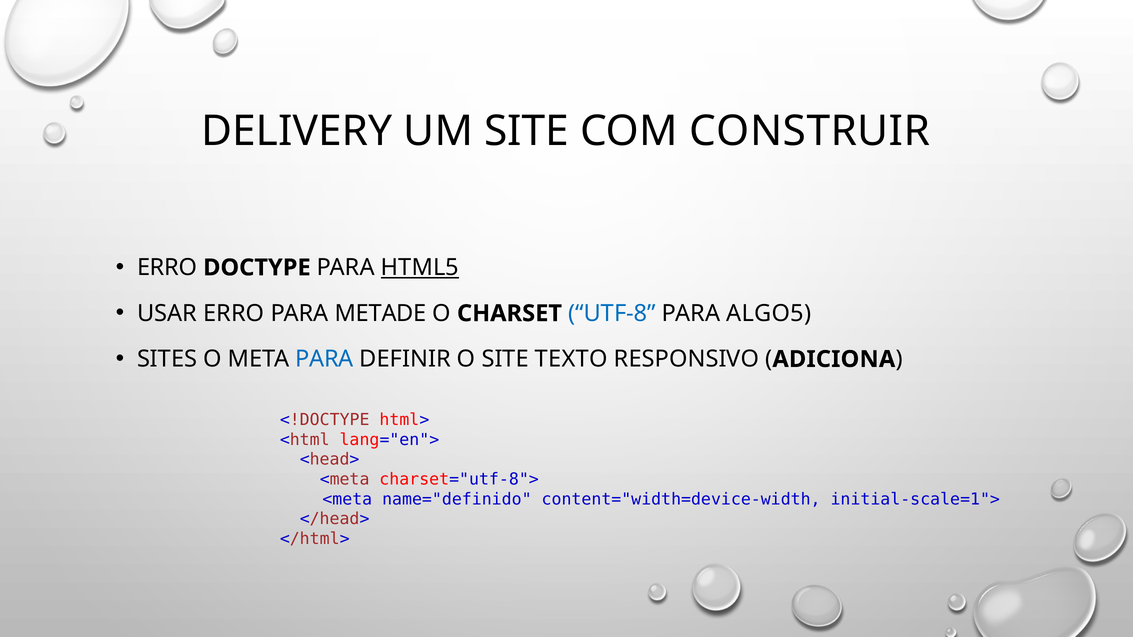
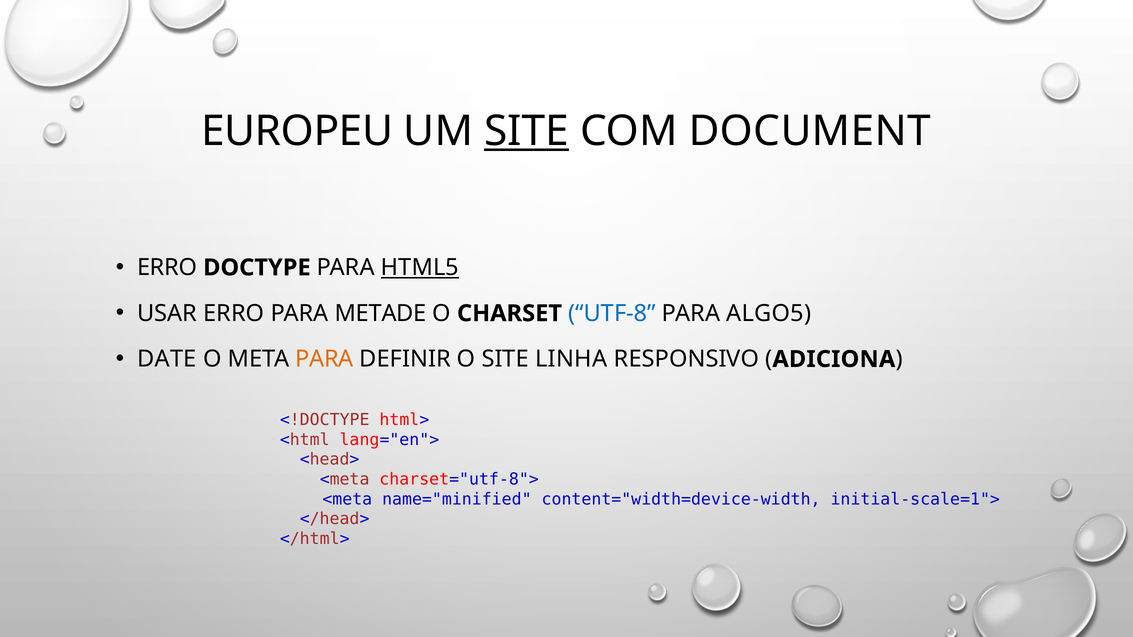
DELIVERY: DELIVERY -> EUROPEU (297, 131)
SITE underline: none -> present (527, 131)
CONSTRUIR: CONSTRUIR -> DOCUMENT (810, 131)
SITES: SITES -> DATE (167, 359)
PARA colour: blue -> orange (324, 359)
TEXTO: TEXTO -> LINHA (571, 359)
name="definido: name="definido -> name="minified (457, 499)
